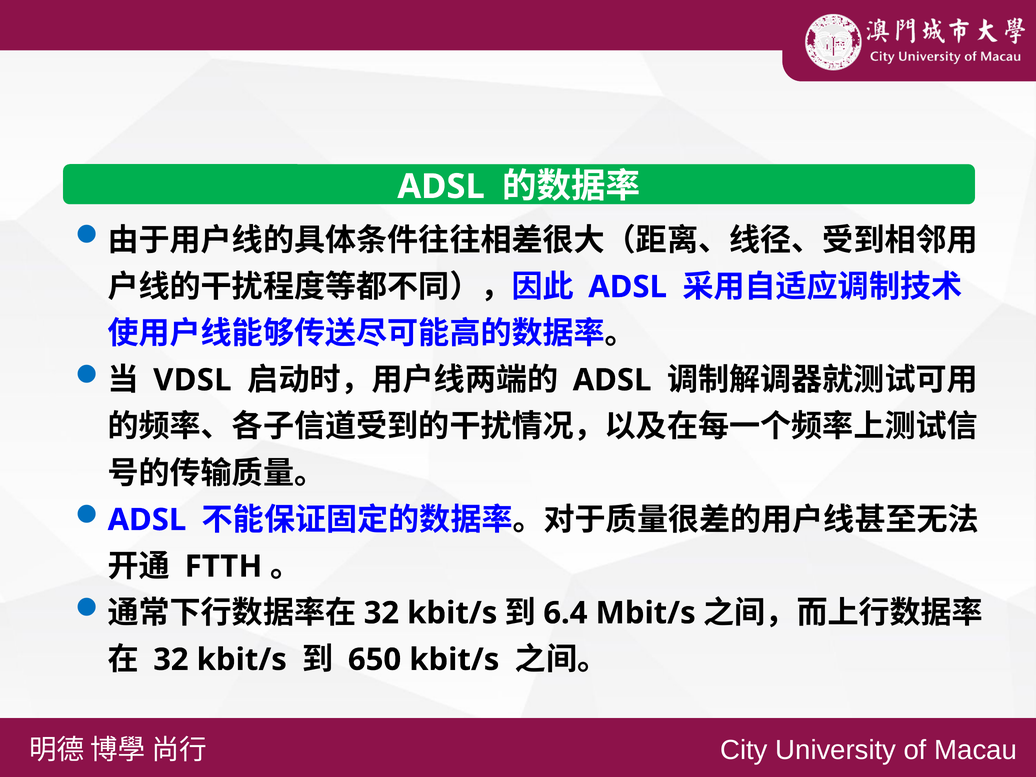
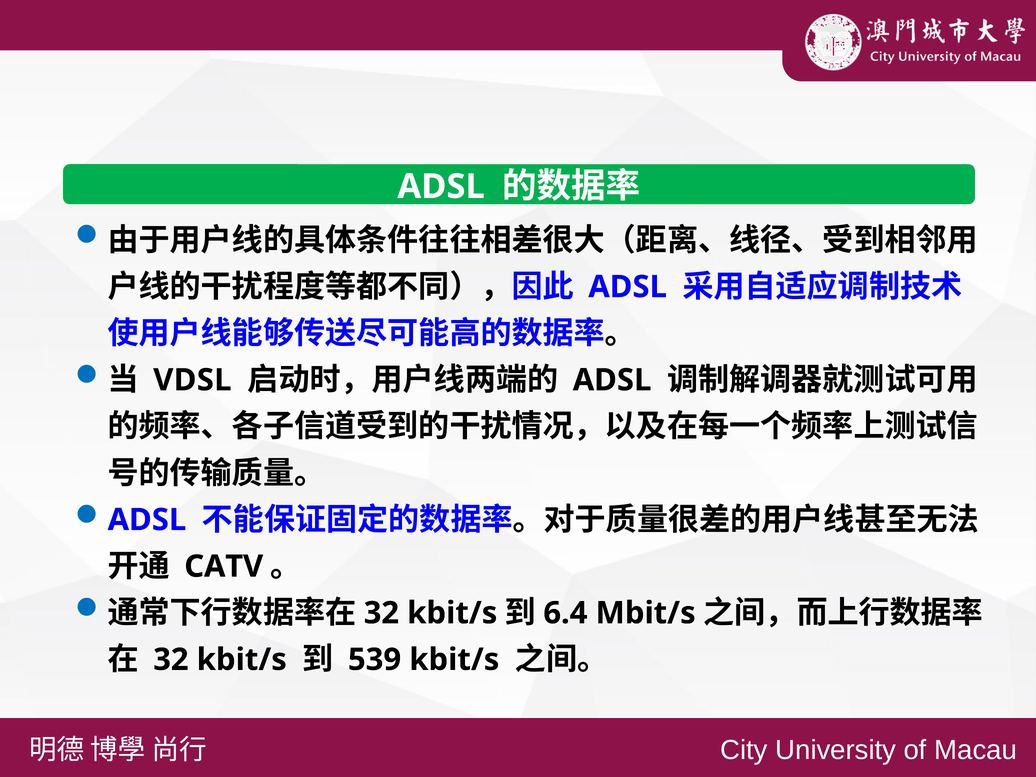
FTTH: FTTH -> CATV (224, 566)
650: 650 -> 539 (375, 660)
